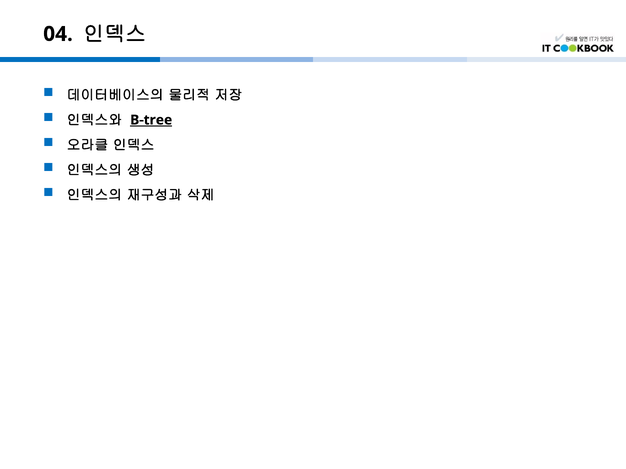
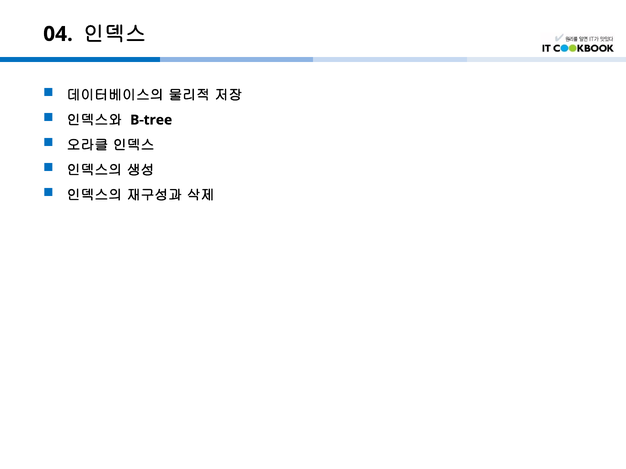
B-tree underline: present -> none (151, 120)
